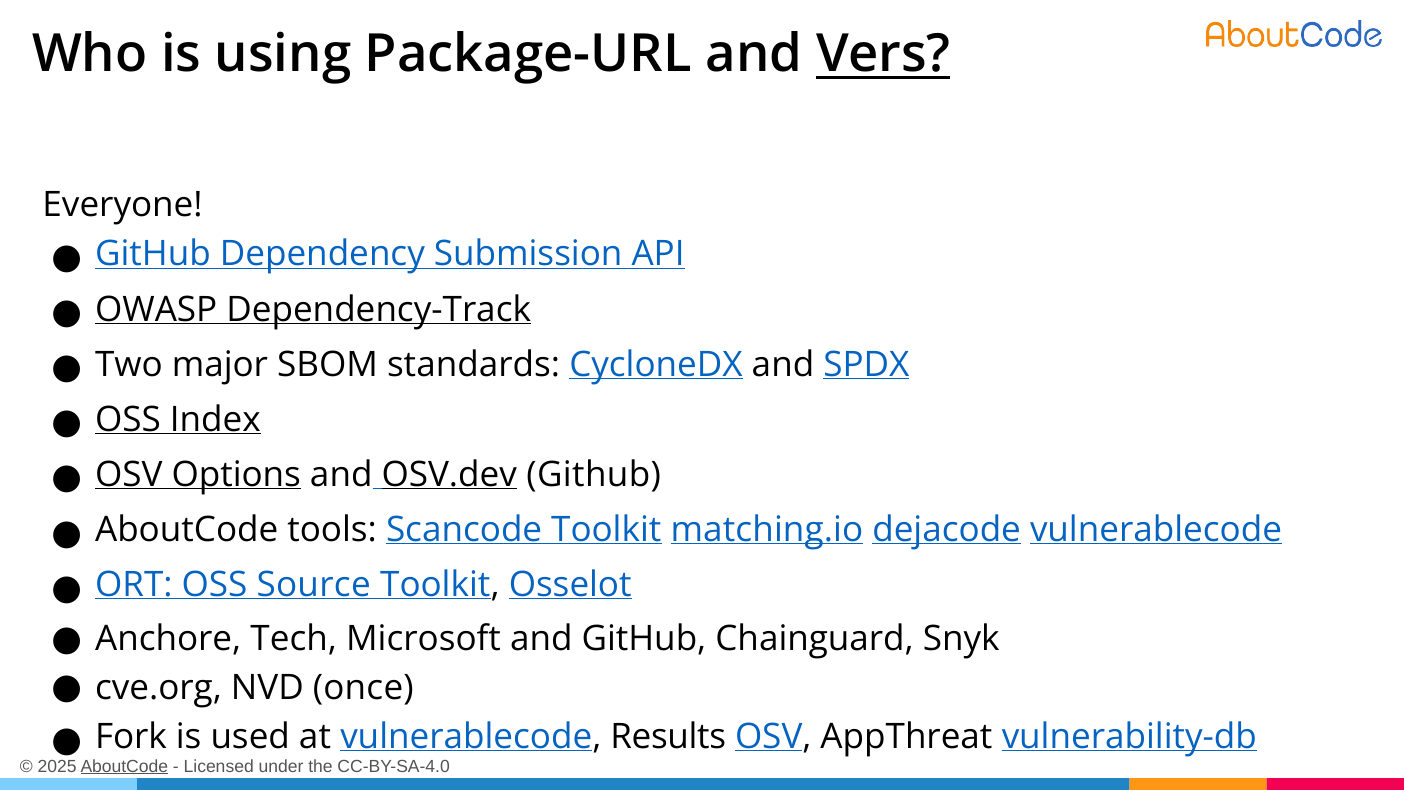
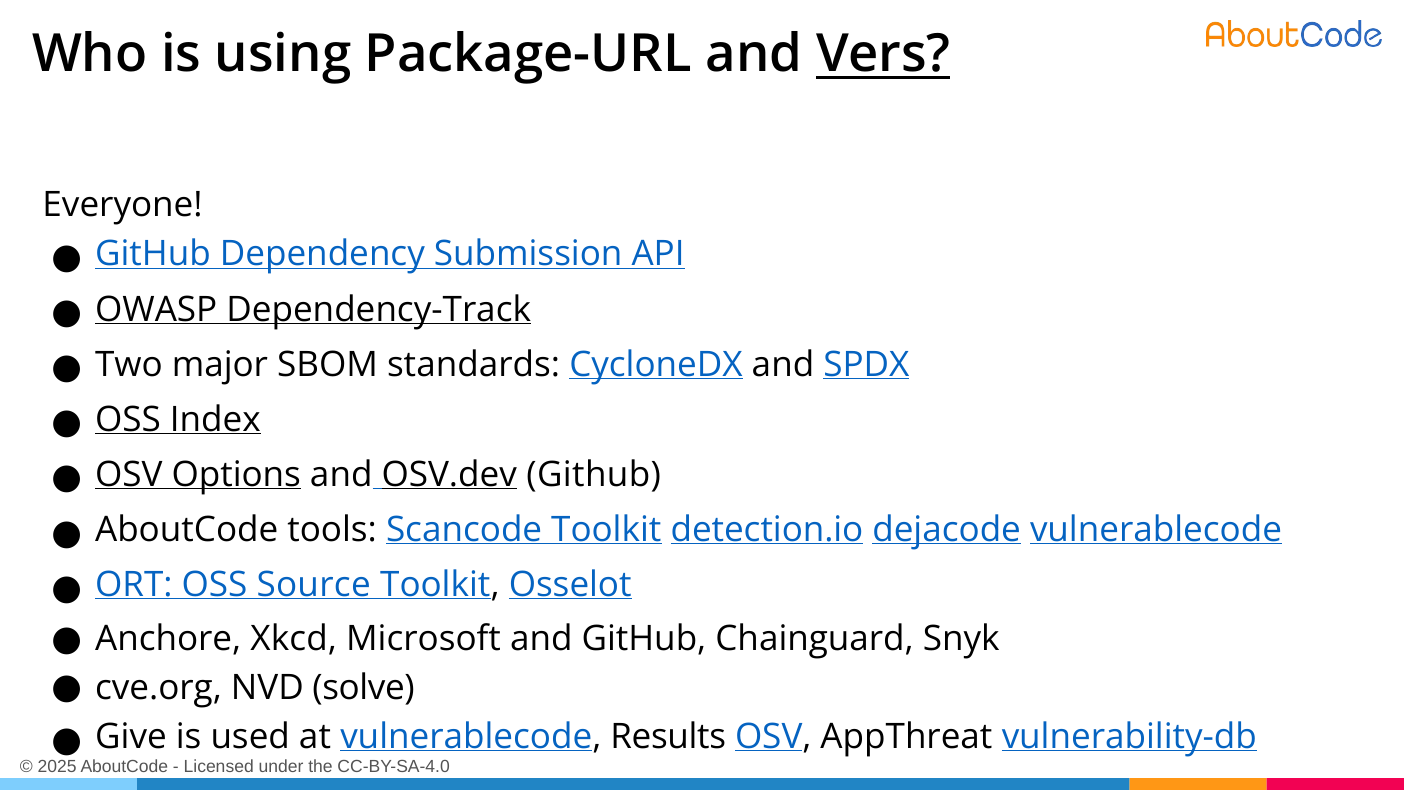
matching.io: matching.io -> detection.io (767, 530)
Tech: Tech -> Xkcd (294, 639)
once: once -> solve (364, 688)
Fork: Fork -> Give (131, 737)
AboutCode underline: present -> none (124, 766)
